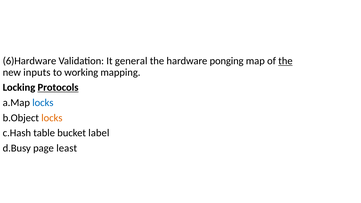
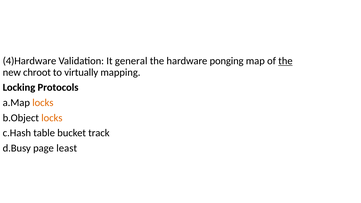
6)Hardware: 6)Hardware -> 4)Hardware (29, 61)
inputs: inputs -> chroot (37, 72)
working: working -> virtually (81, 72)
Protocols underline: present -> none (58, 88)
locks colour: blue -> orange (43, 103)
label: label -> track (99, 133)
